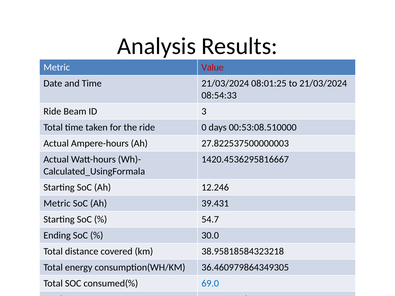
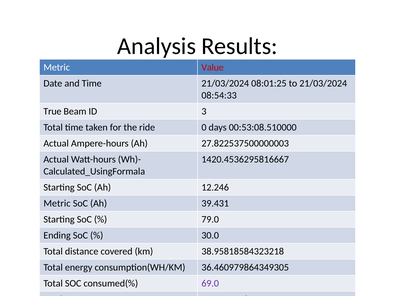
Ride: Ride -> True (52, 111)
54.7: 54.7 -> 79.0 (210, 220)
69.0 colour: blue -> purple (210, 284)
